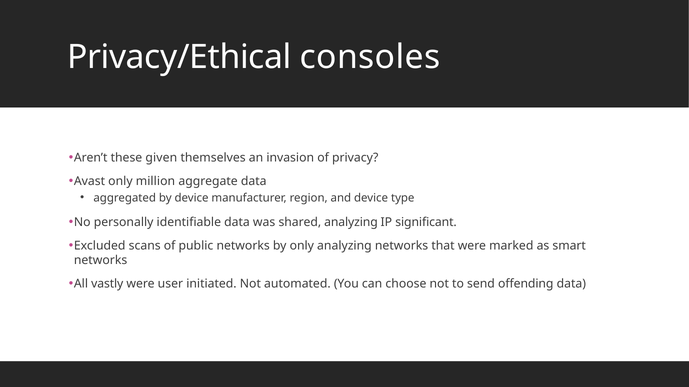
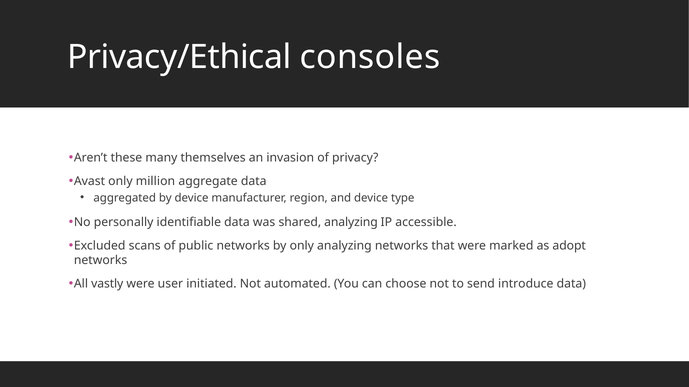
given: given -> many (161, 158)
significant: significant -> accessible (426, 222)
smart: smart -> adopt (569, 246)
offending: offending -> introduce (526, 284)
